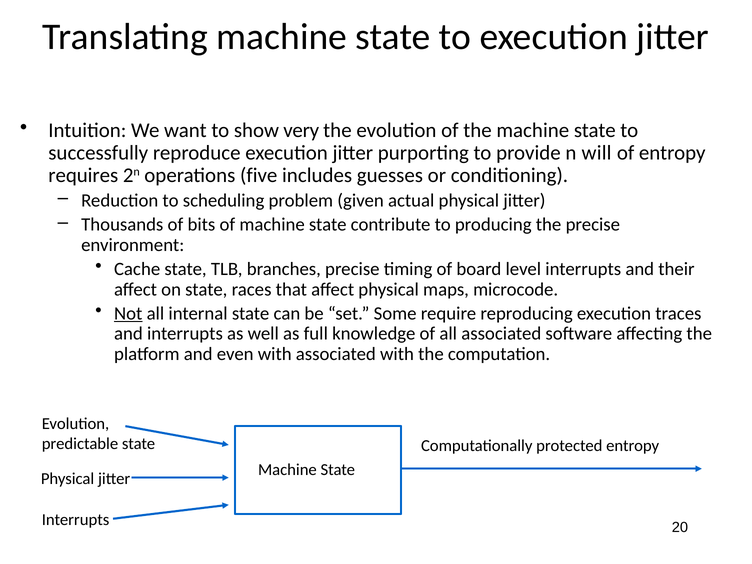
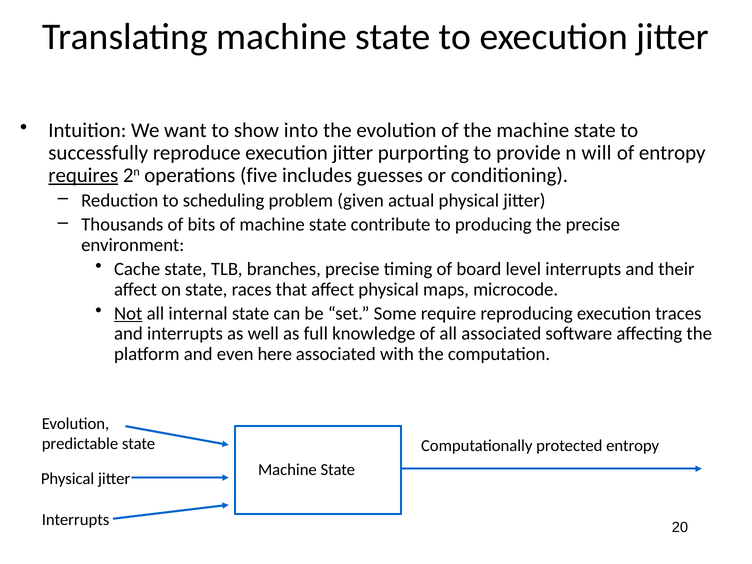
very: very -> into (301, 130)
requires underline: none -> present (83, 175)
even with: with -> here (275, 354)
